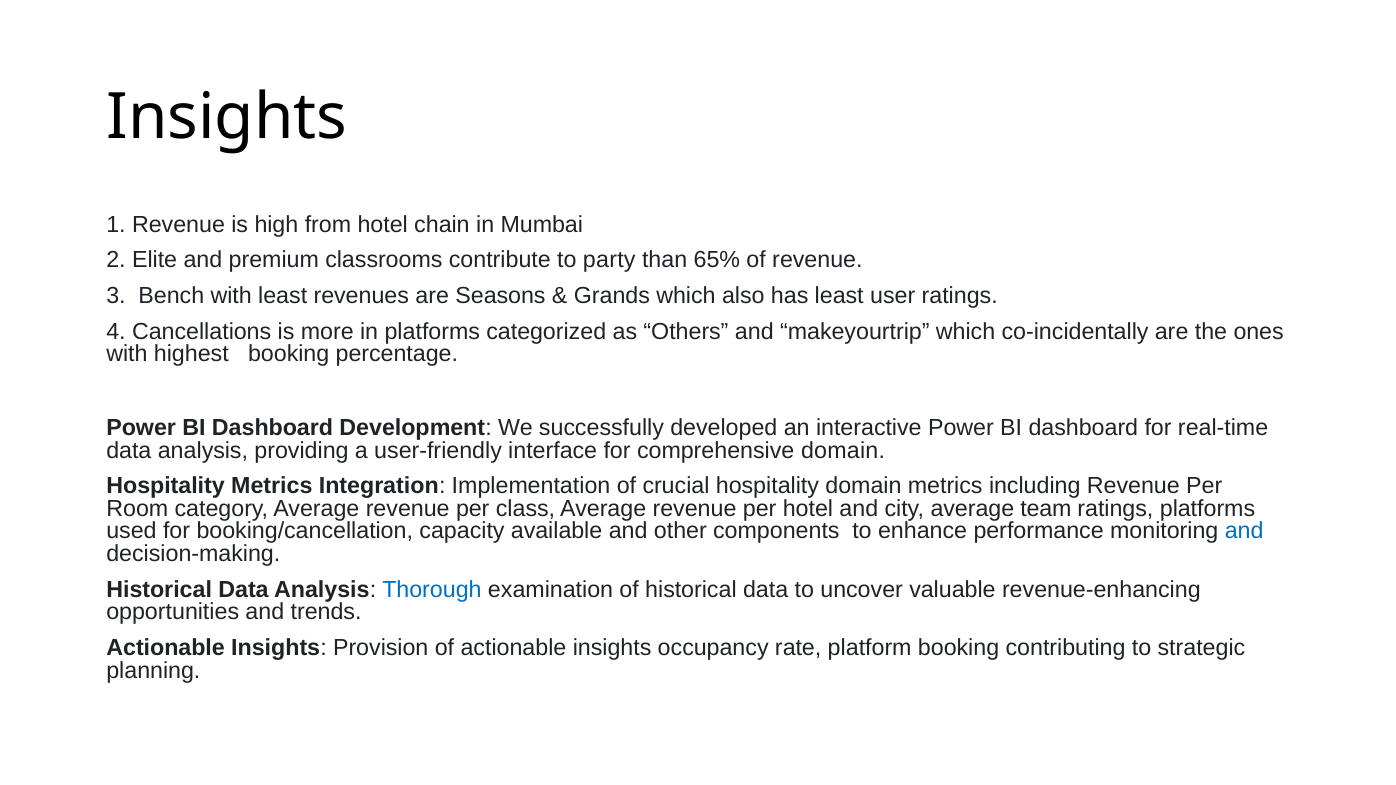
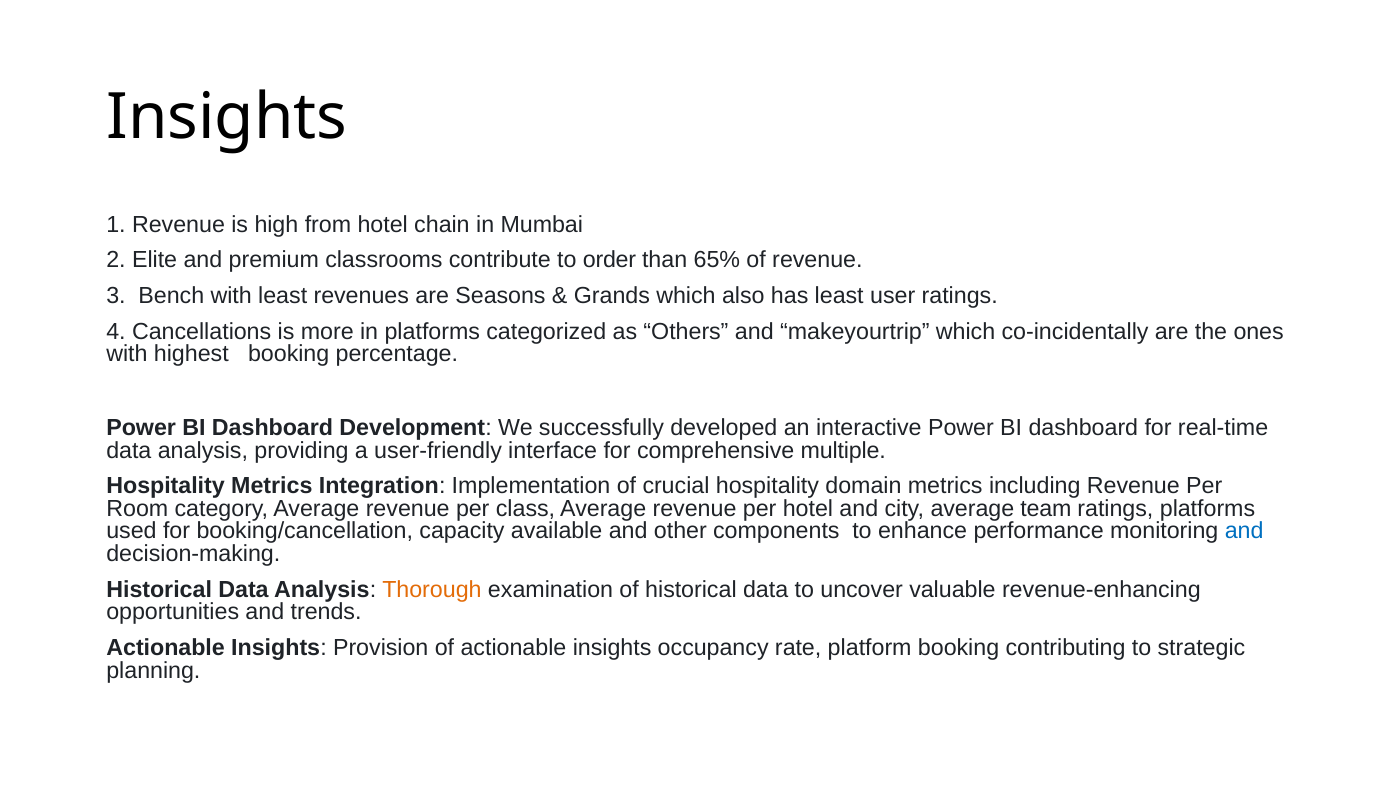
party: party -> order (610, 260)
comprehensive domain: domain -> multiple (843, 451)
Thorough colour: blue -> orange (432, 590)
